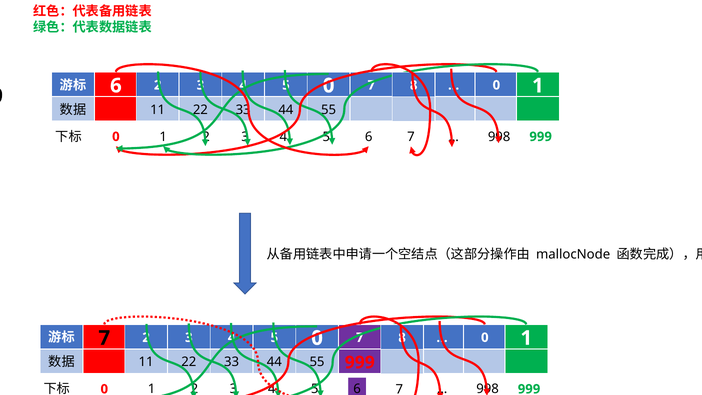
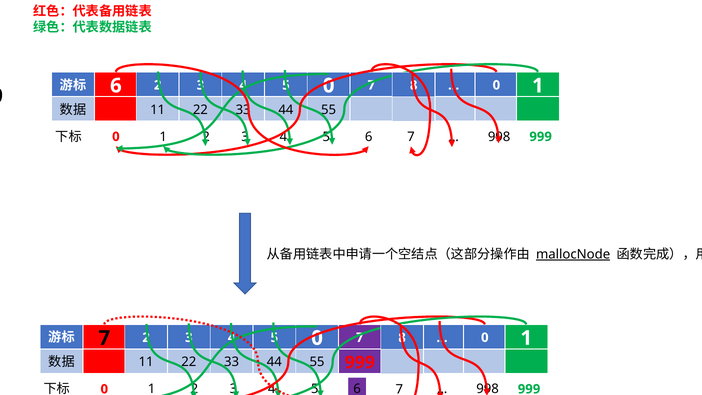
mallocNode underline: none -> present (573, 254)
